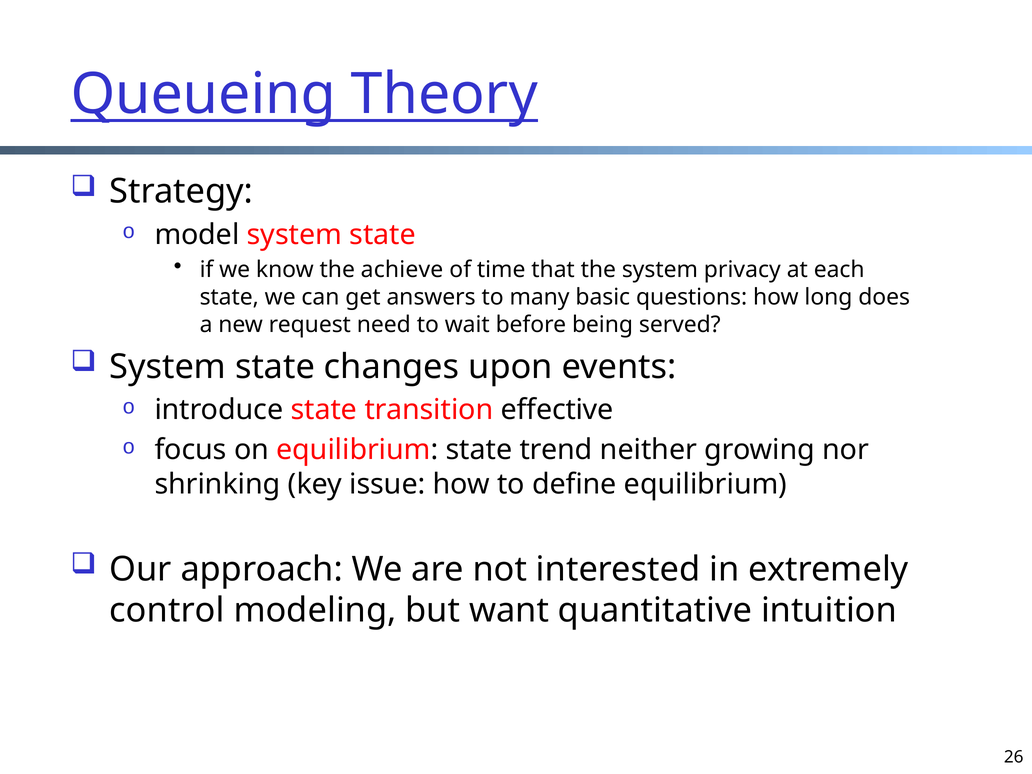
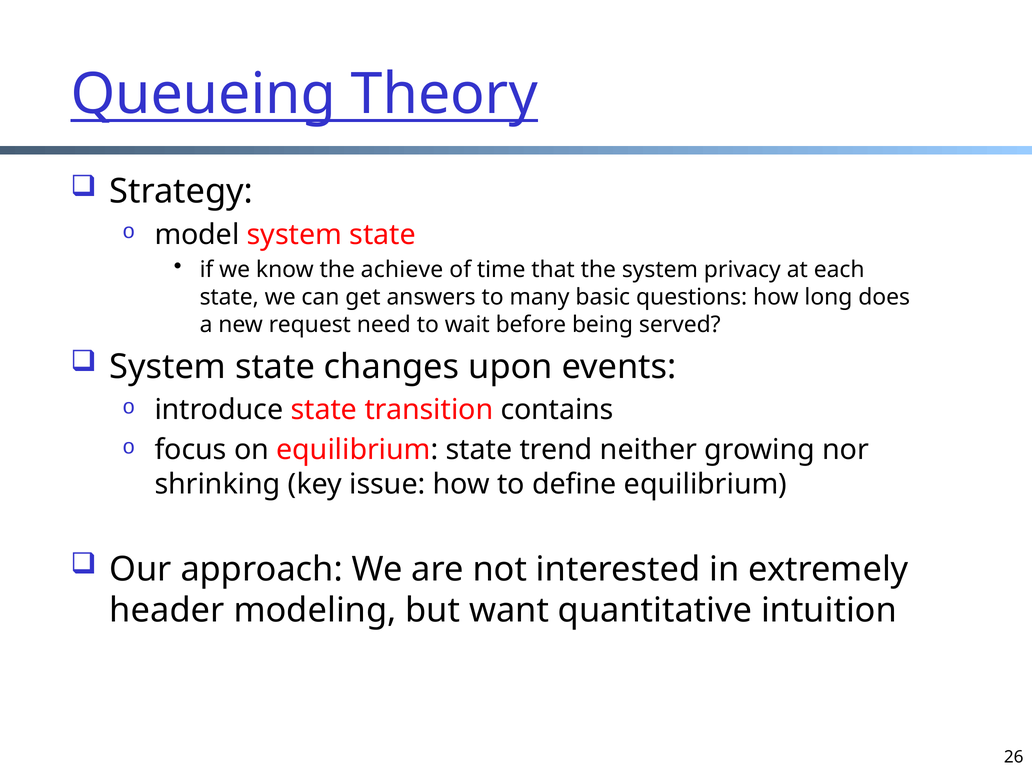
effective: effective -> contains (557, 410)
control: control -> header (167, 610)
